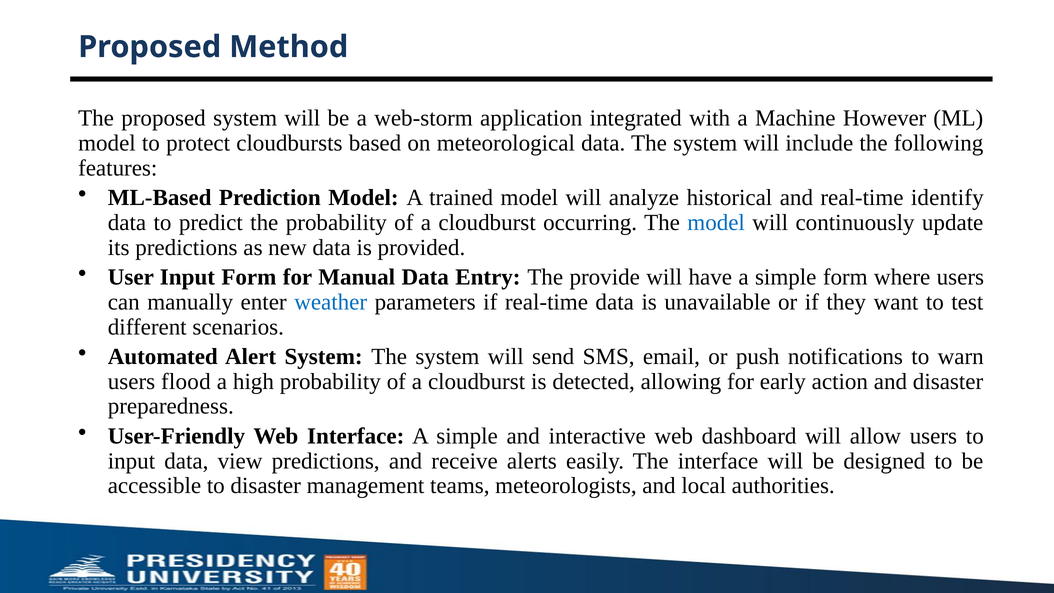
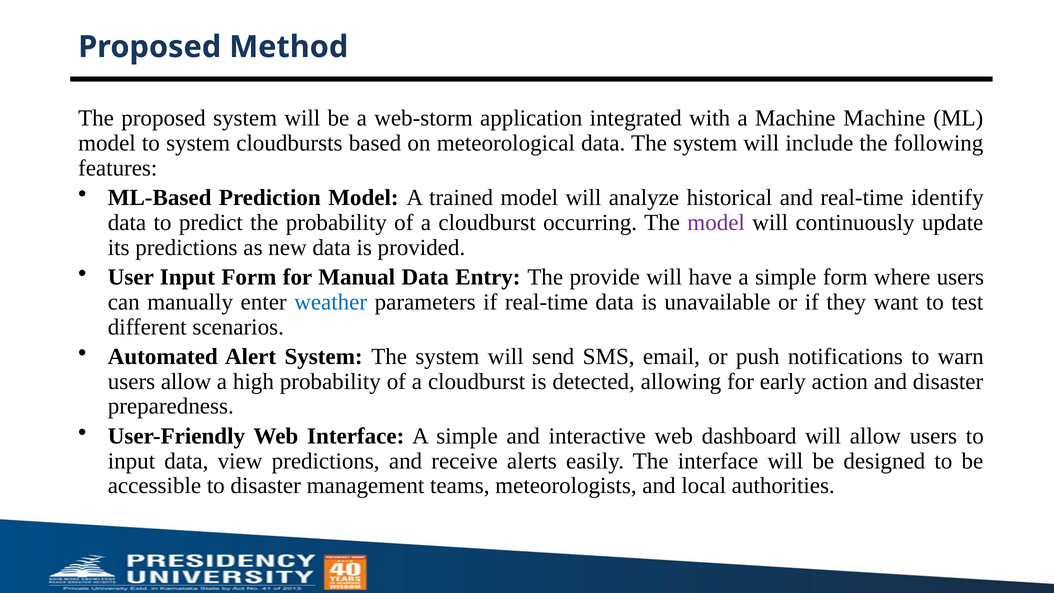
Machine However: However -> Machine (884, 118)
to protect: protect -> system (198, 143)
model colour: blue -> purple (716, 223)
users flood: flood -> allow (186, 381)
